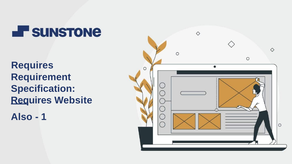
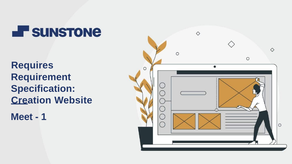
Requires: Requires -> Creation (31, 100)
Also: Also -> Meet (22, 117)
